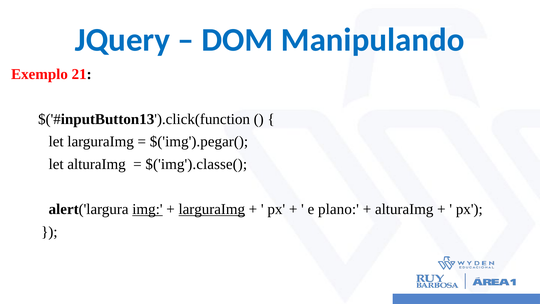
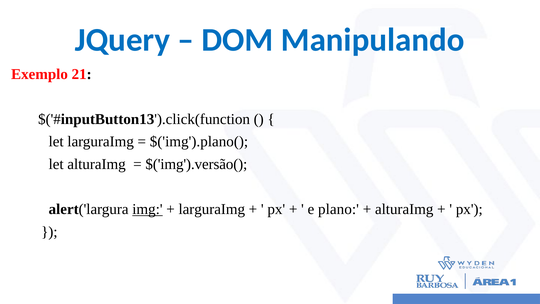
$('img').pegar(: $('img').pegar( -> $('img').plano( (199, 142)
$('img').classe(: $('img').classe( -> $('img').versão( (196, 164)
larguraImg underline: present -> none (212, 209)
